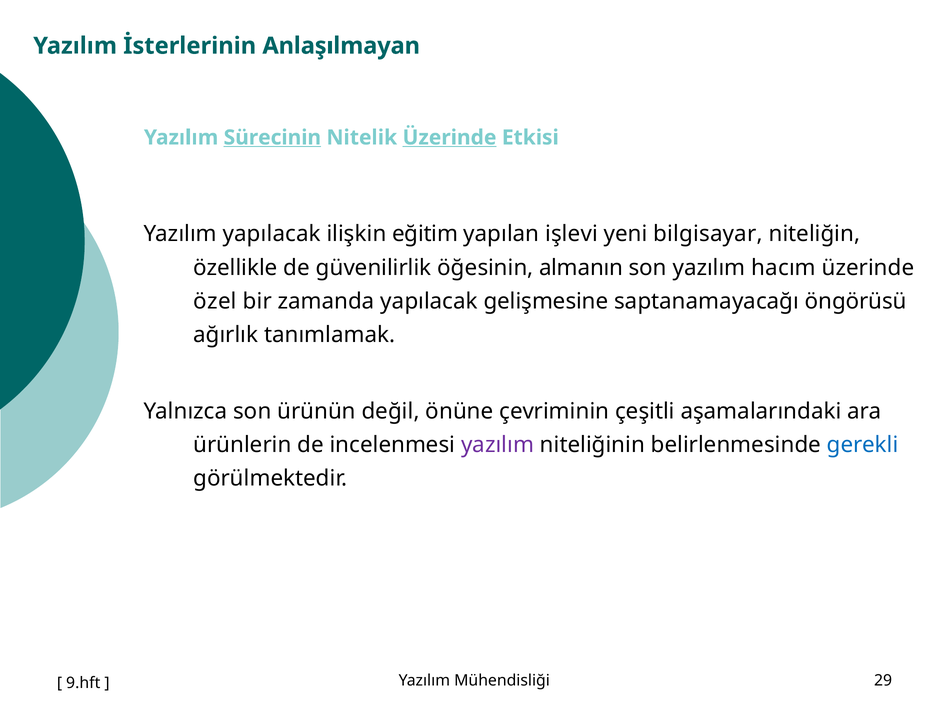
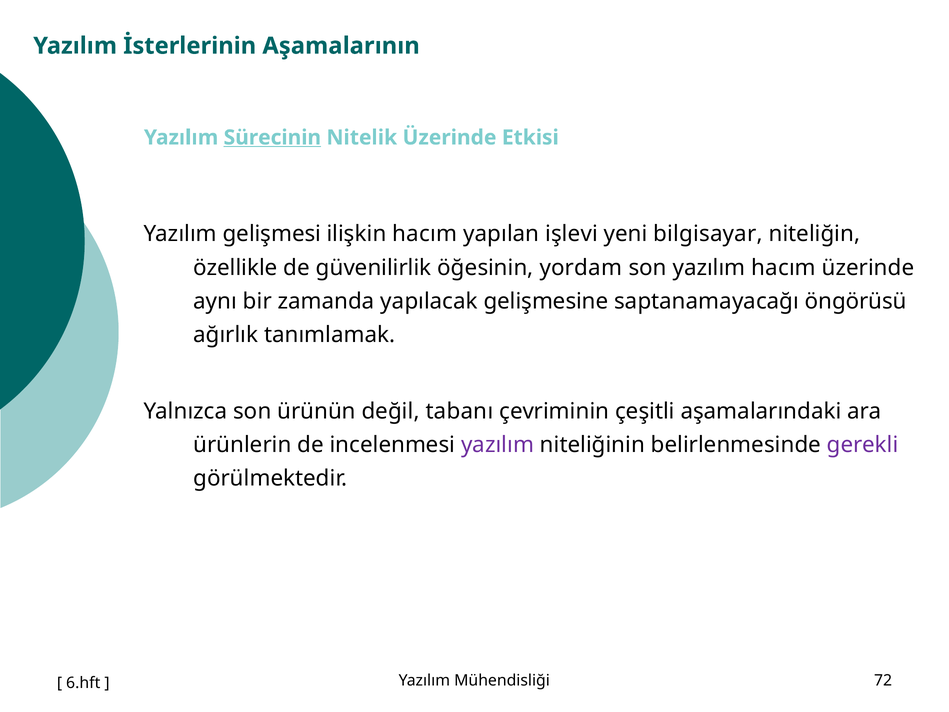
Anlaşılmayan: Anlaşılmayan -> Aşamalarının (341, 46)
Üzerinde underline: present -> none (449, 137)
Yazılım yapılacak: yapılacak -> gelişmesi (272, 234)
ilişkin eğitim: eğitim -> hacım (425, 234)
almanın: almanın -> yordam (581, 268)
özel: özel -> aynı (215, 301)
önüne: önüne -> tabanı (459, 411)
gerekli colour: blue -> purple (863, 445)
29: 29 -> 72 (883, 680)
9.hft: 9.hft -> 6.hft (83, 683)
